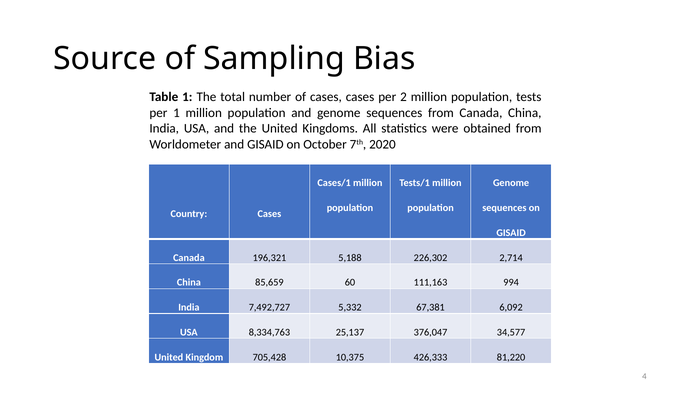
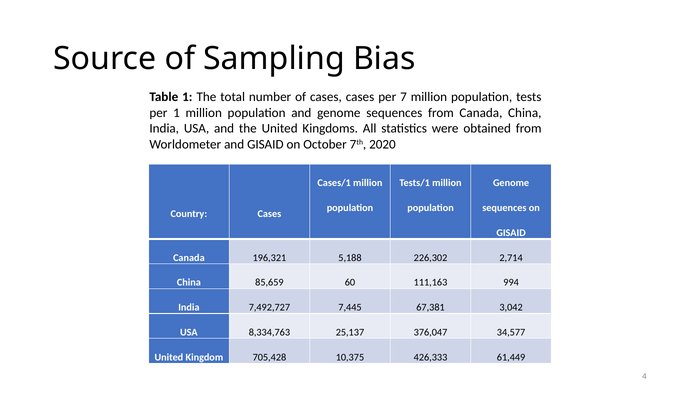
2: 2 -> 7 (404, 97)
5,332: 5,332 -> 7,445 (350, 307)
6,092: 6,092 -> 3,042 (511, 307)
81,220: 81,220 -> 61,449 (511, 357)
